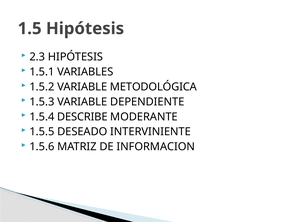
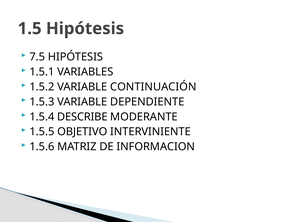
2.3: 2.3 -> 7.5 (37, 57)
METODOLÓGICA: METODOLÓGICA -> CONTINUACIÓN (153, 87)
DESEADO: DESEADO -> OBJETIVO (82, 131)
